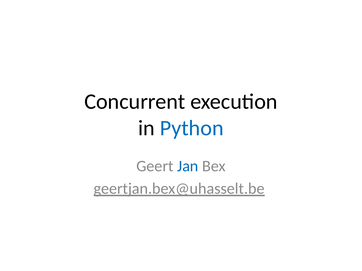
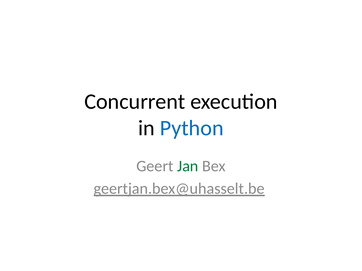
Jan colour: blue -> green (188, 166)
